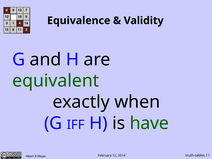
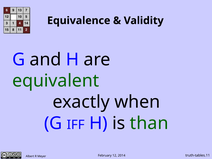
have: have -> than (149, 123)
